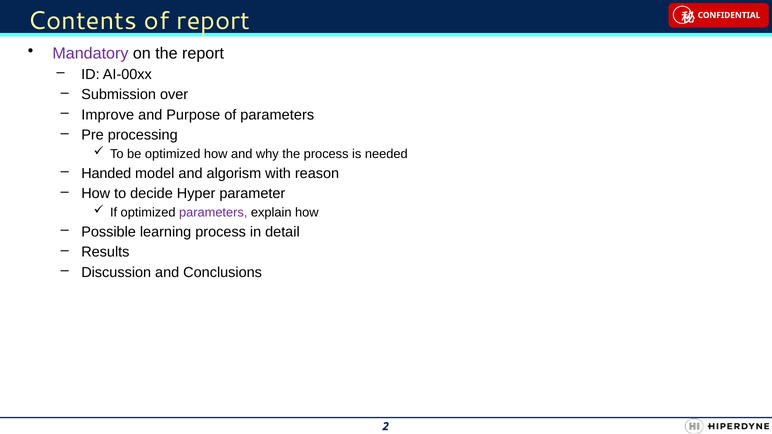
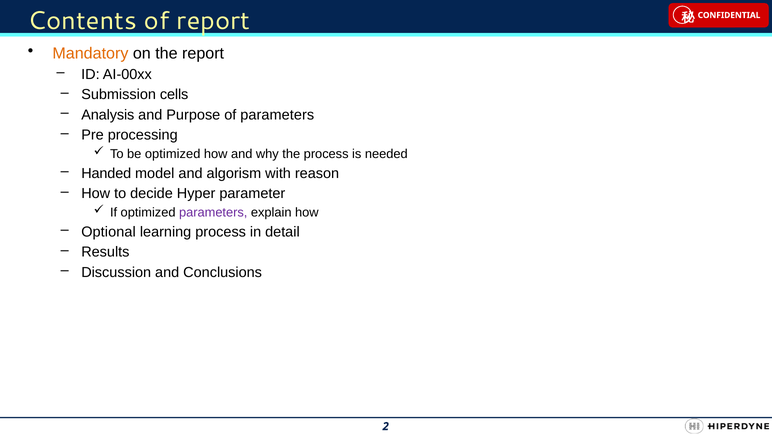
Mandatory colour: purple -> orange (90, 53)
over: over -> cells (174, 95)
Improve: Improve -> Analysis (108, 115)
Possible: Possible -> Optional (109, 232)
